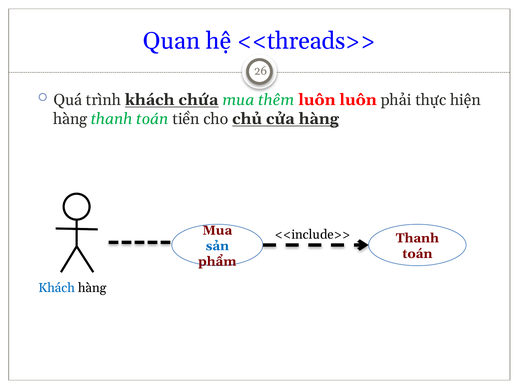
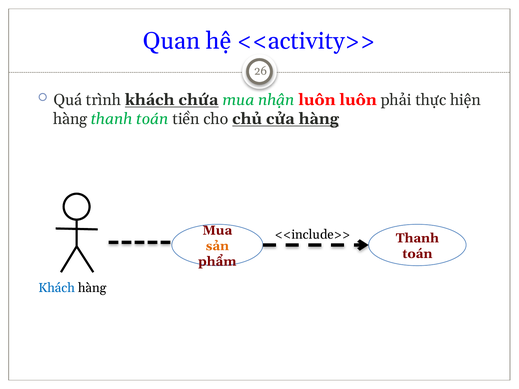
<<threads>>: <<threads>> -> <<activity>> (306, 41)
thêm: thêm -> nhận (276, 100)
sản colour: blue -> orange (217, 246)
